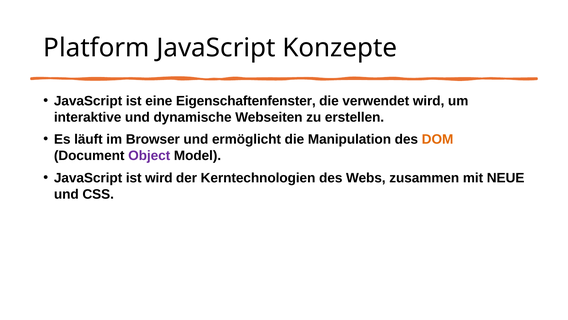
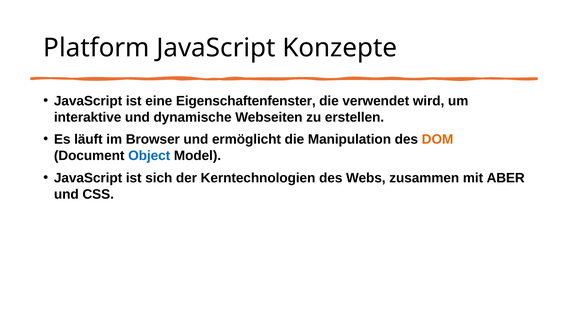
Object colour: purple -> blue (149, 156)
ist wird: wird -> sich (159, 178)
NEUE: NEUE -> ABER (506, 178)
